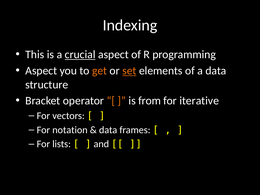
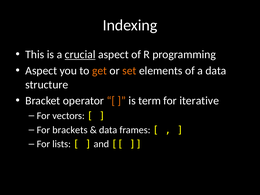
set underline: present -> none (129, 71)
from: from -> term (150, 101)
notation: notation -> brackets (70, 130)
